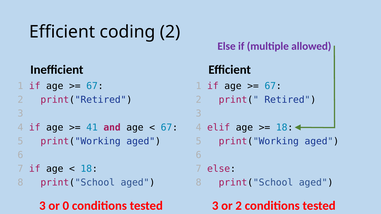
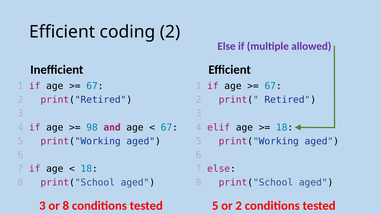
41: 41 -> 98 (92, 128)
or 0: 0 -> 8 (66, 206)
tested 3: 3 -> 5 (215, 206)
